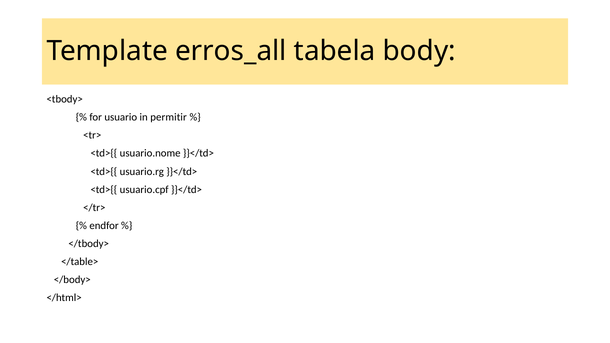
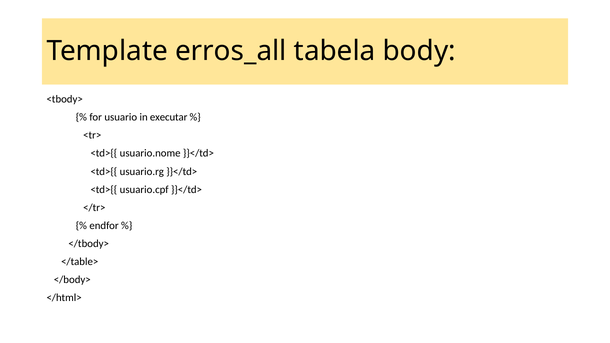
permitir: permitir -> executar (169, 117)
